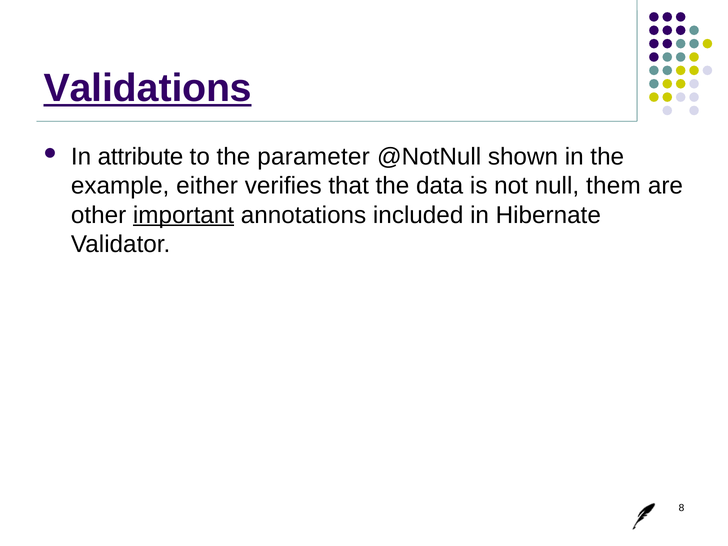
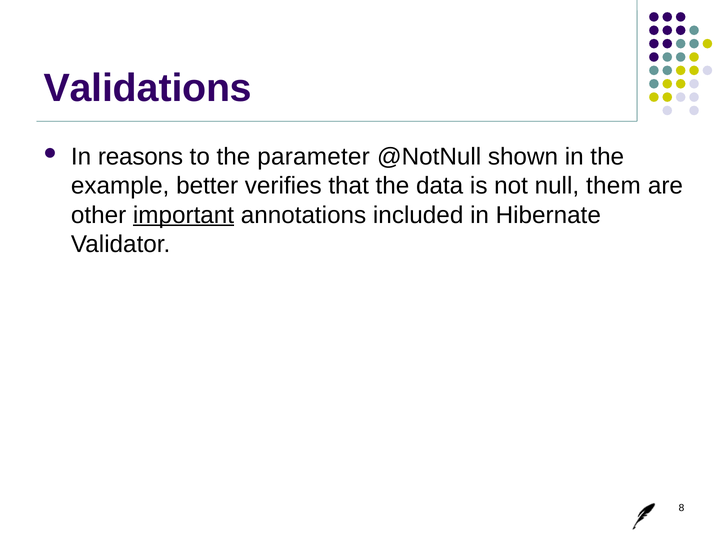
Validations underline: present -> none (148, 88)
attribute: attribute -> reasons (140, 157)
either: either -> better (207, 186)
